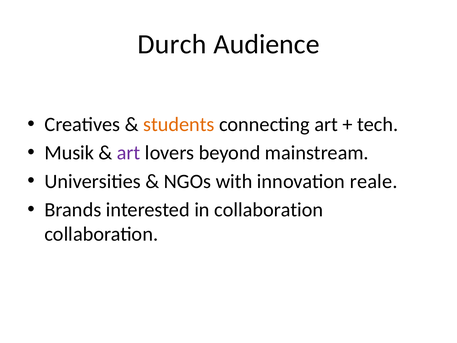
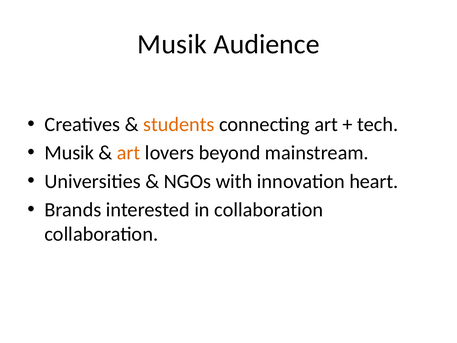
Durch: Durch -> Musik (172, 44)
art colour: purple -> orange (129, 153)
reale: reale -> heart (374, 181)
